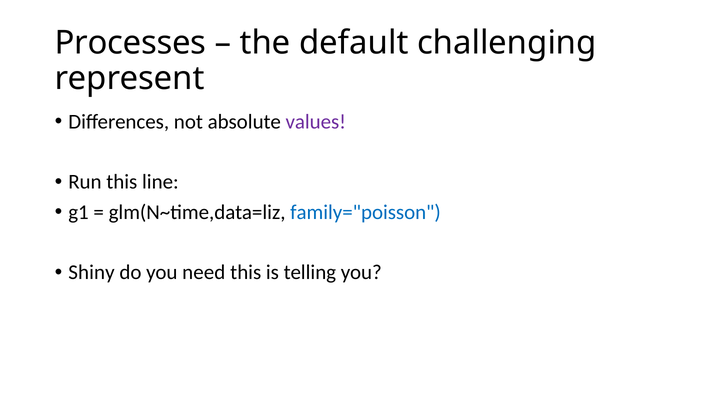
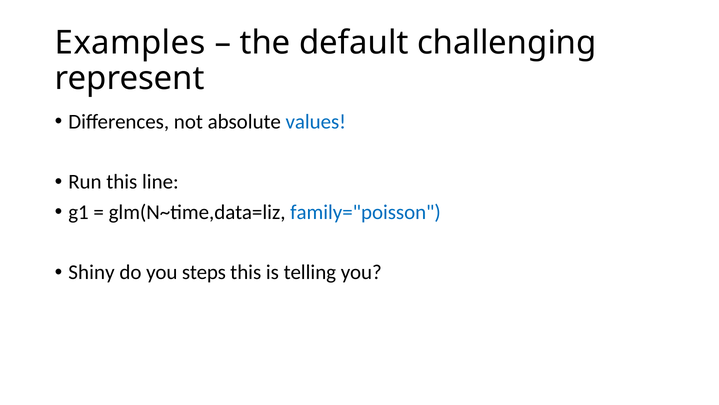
Processes: Processes -> Examples (130, 43)
values colour: purple -> blue (316, 122)
need: need -> steps (204, 272)
